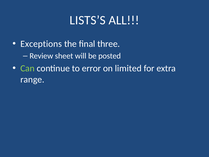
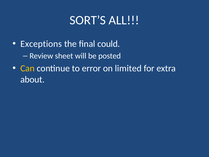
LISTS’S: LISTS’S -> SORT’S (88, 20)
three: three -> could (109, 44)
Can colour: light green -> yellow (28, 68)
range: range -> about (32, 79)
